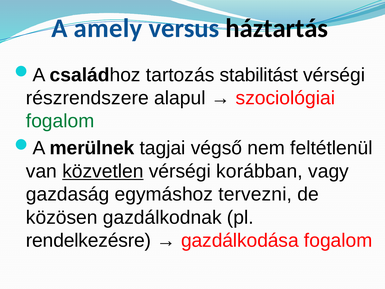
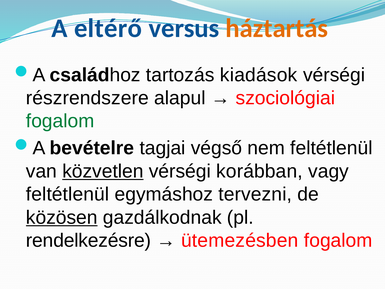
amely: amely -> eltérő (108, 28)
háztartás colour: black -> orange (277, 28)
stabilitást: stabilitást -> kiadások (259, 75)
merülnek: merülnek -> bevételre (92, 148)
gazdaság: gazdaság -> feltétlenül (68, 194)
közösen underline: none -> present (62, 217)
gazdálkodása: gazdálkodása -> ütemezésben (240, 240)
